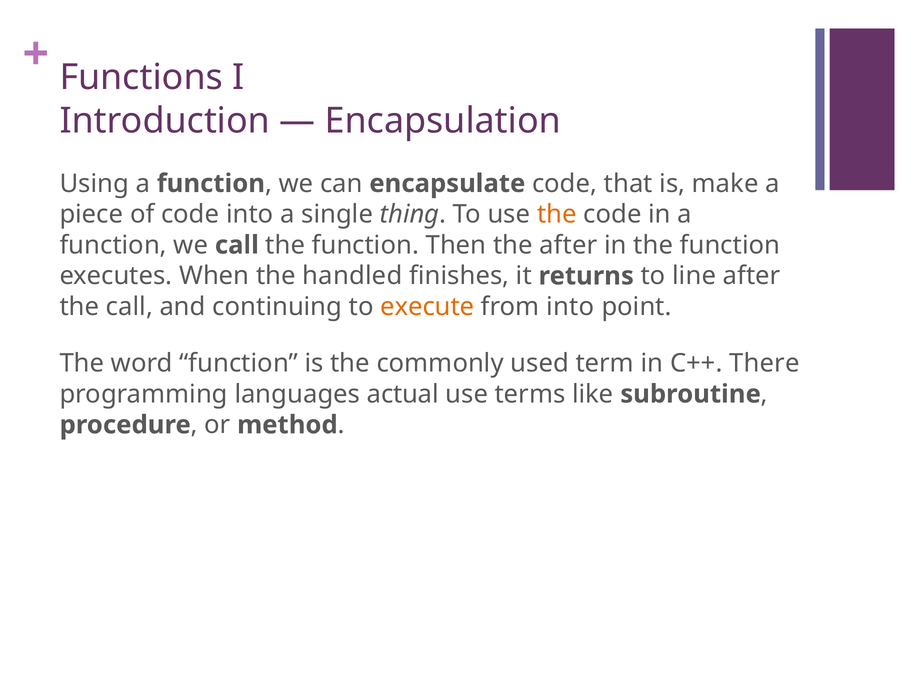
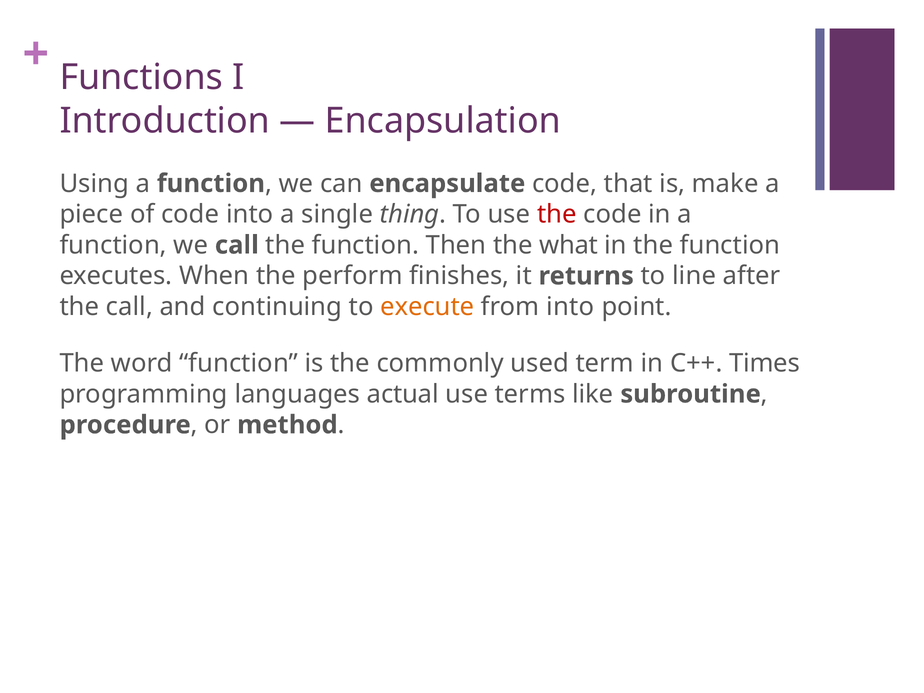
the colour: orange -> red (557, 214)
the after: after -> what (569, 245)
handled: handled -> perform (353, 276)
There: There -> Times (765, 363)
